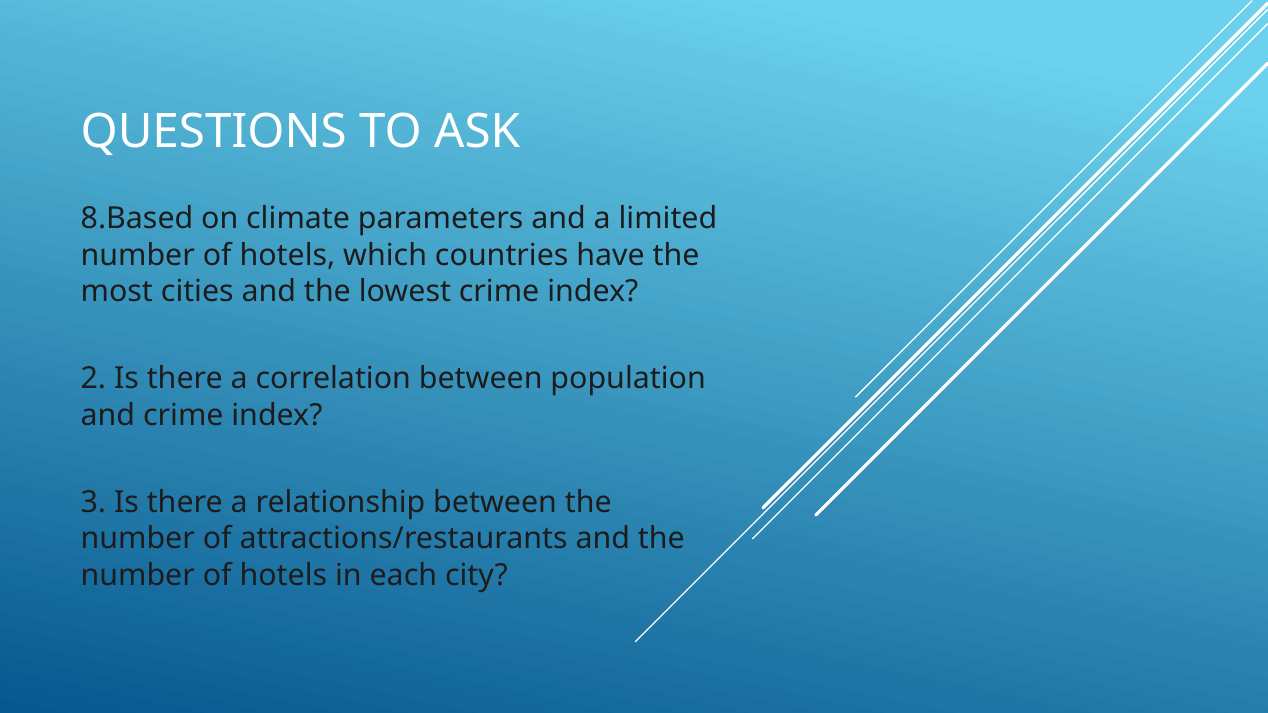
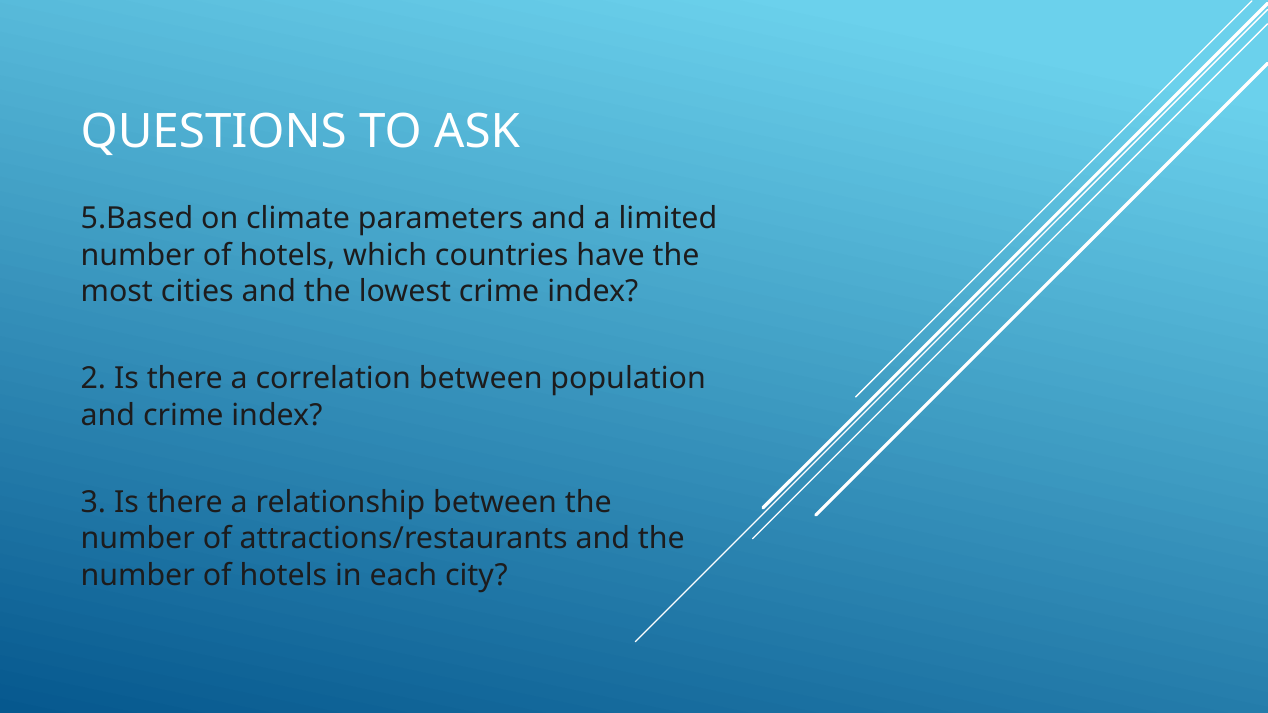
8.Based: 8.Based -> 5.Based (137, 219)
